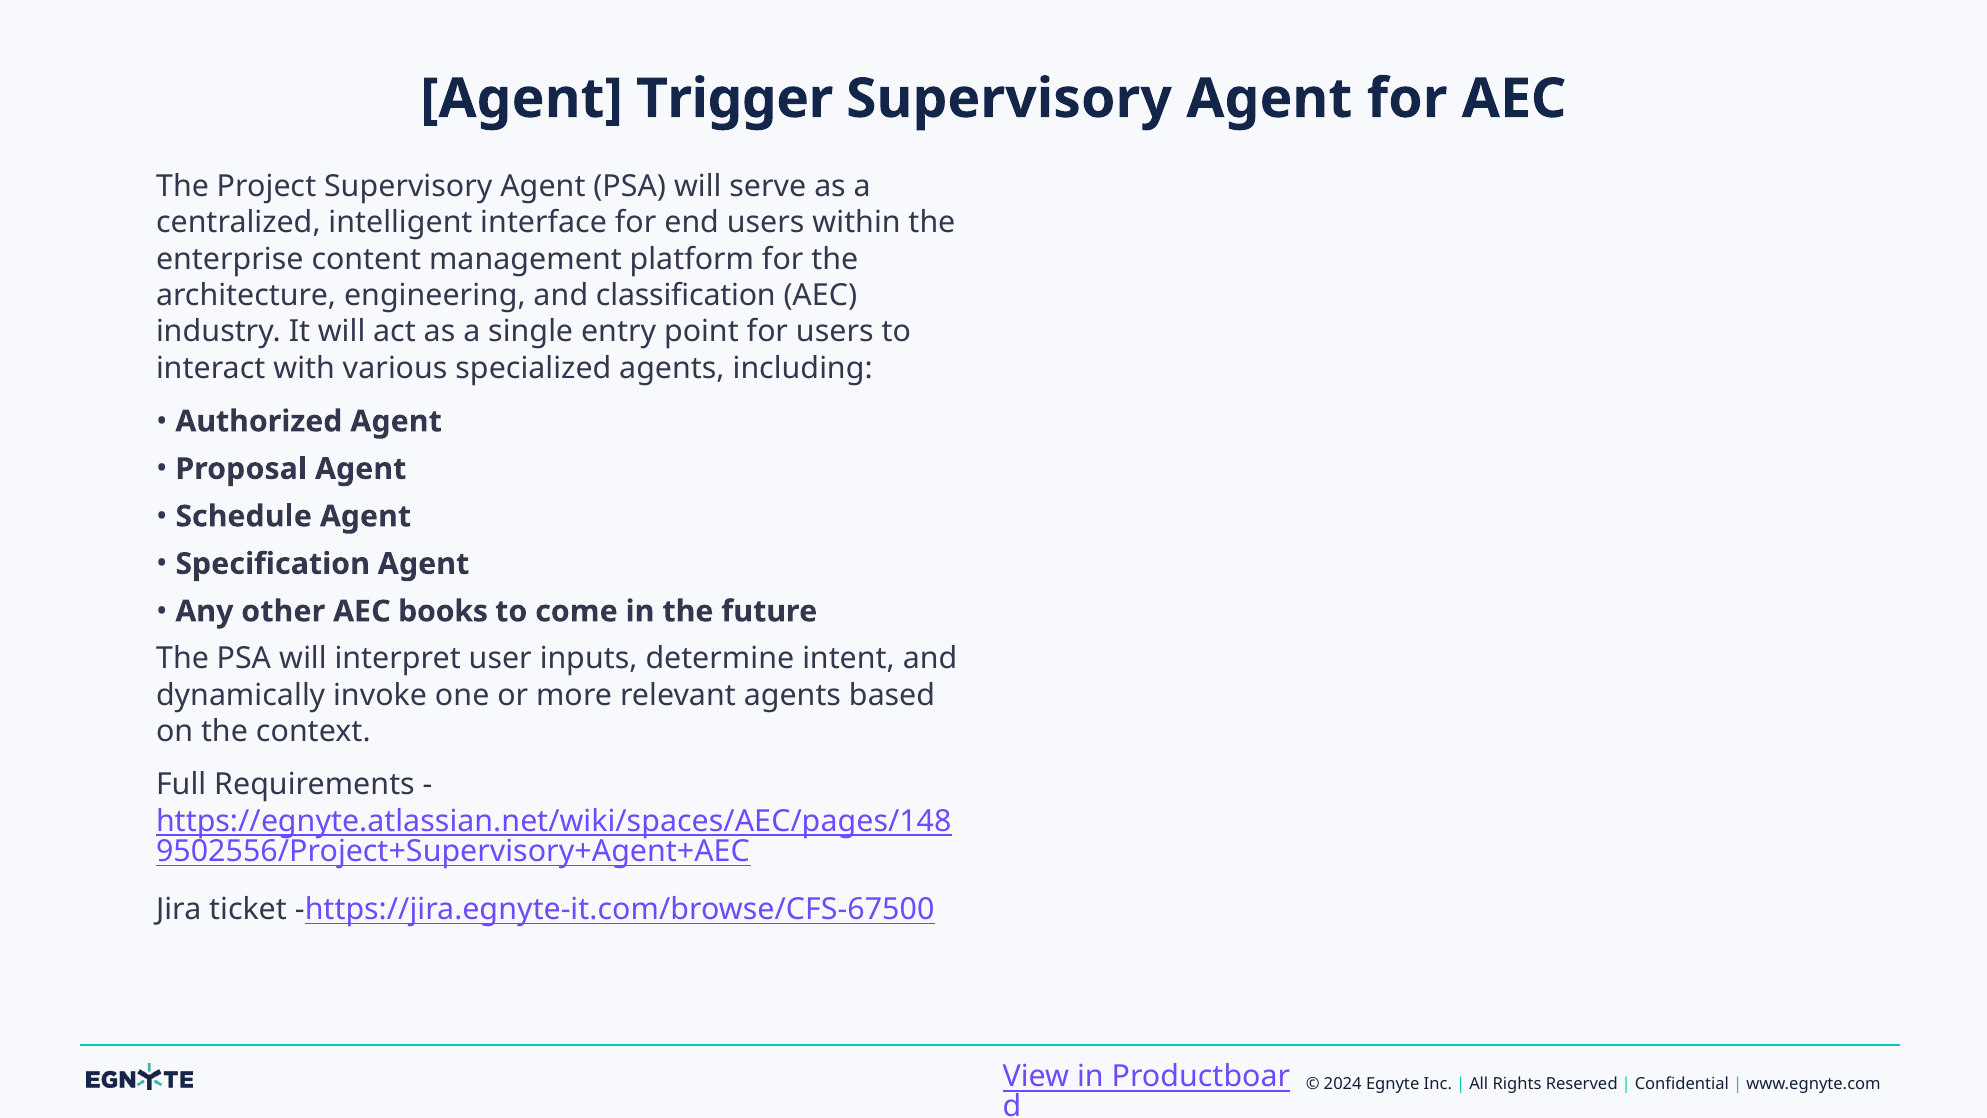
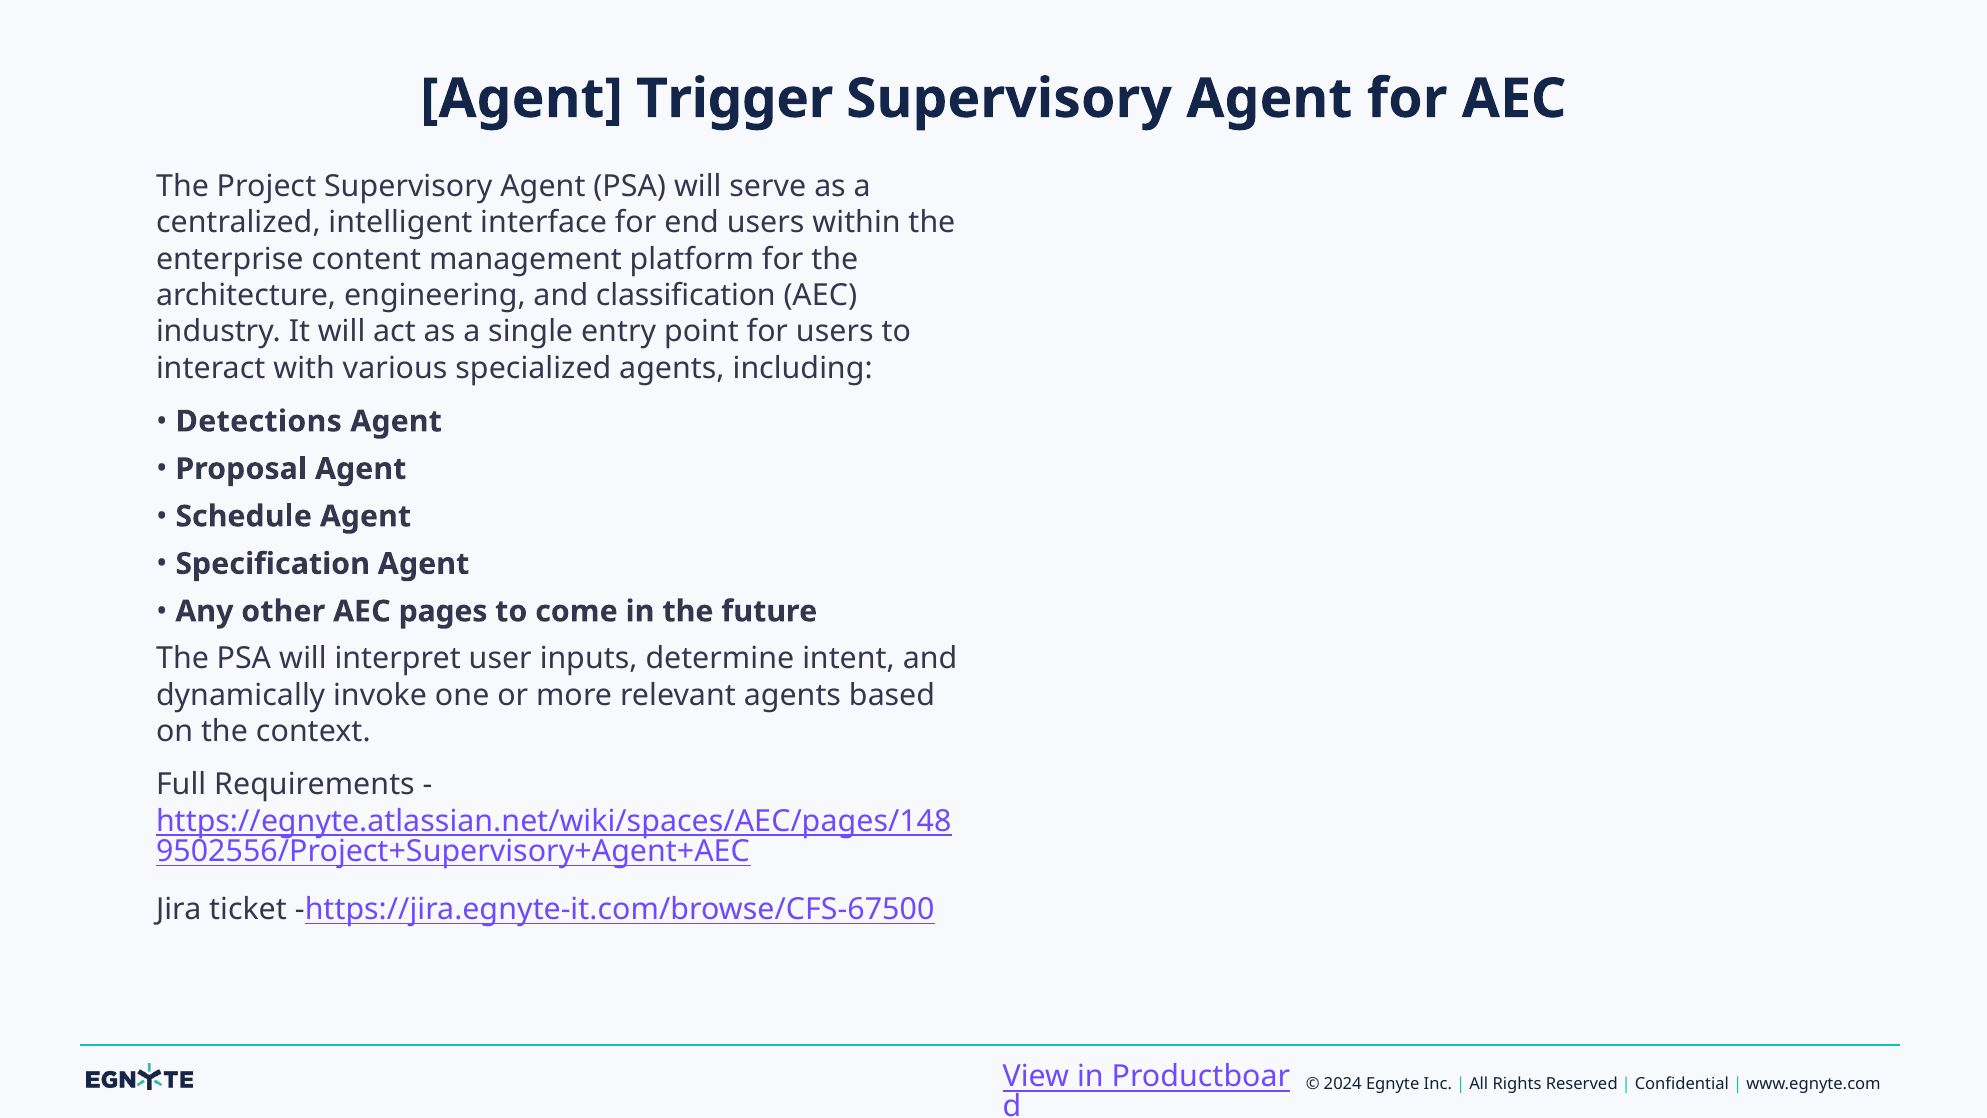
Authorized: Authorized -> Detections (259, 421)
books: books -> pages (443, 611)
